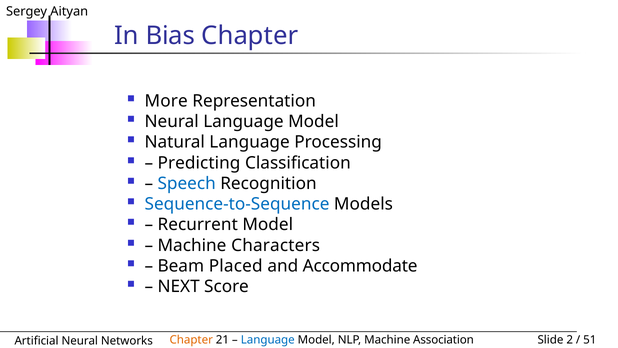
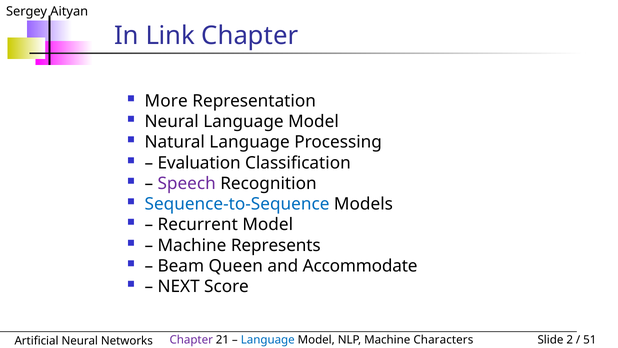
Bias: Bias -> Link (170, 36)
Predicting: Predicting -> Evaluation (199, 163)
Speech colour: blue -> purple (187, 183)
Characters: Characters -> Represents (276, 245)
Placed: Placed -> Queen (236, 266)
Chapter colour: orange -> purple (191, 339)
Association: Association -> Characters (443, 339)
